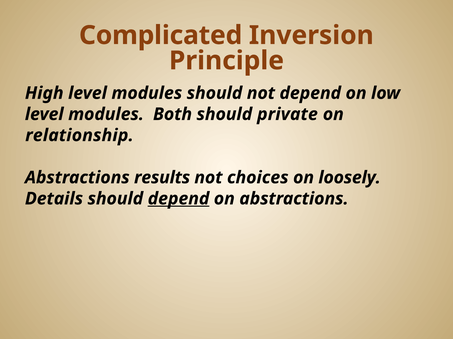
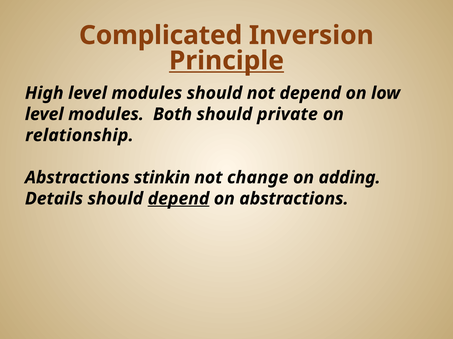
Principle underline: none -> present (226, 61)
results: results -> stinkin (162, 178)
choices: choices -> change (258, 178)
loosely: loosely -> adding (350, 178)
